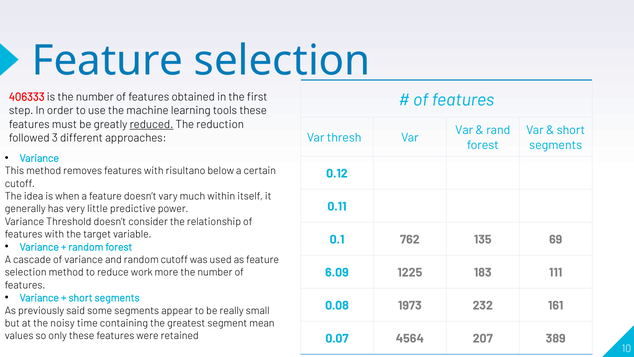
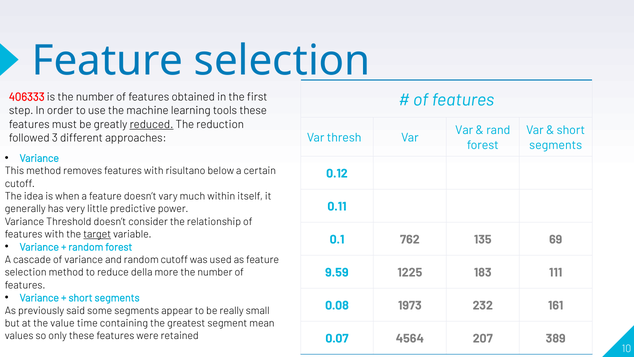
target underline: none -> present (97, 234)
6.09: 6.09 -> 9.59 (337, 272)
work: work -> della (142, 272)
noisy: noisy -> value (62, 323)
